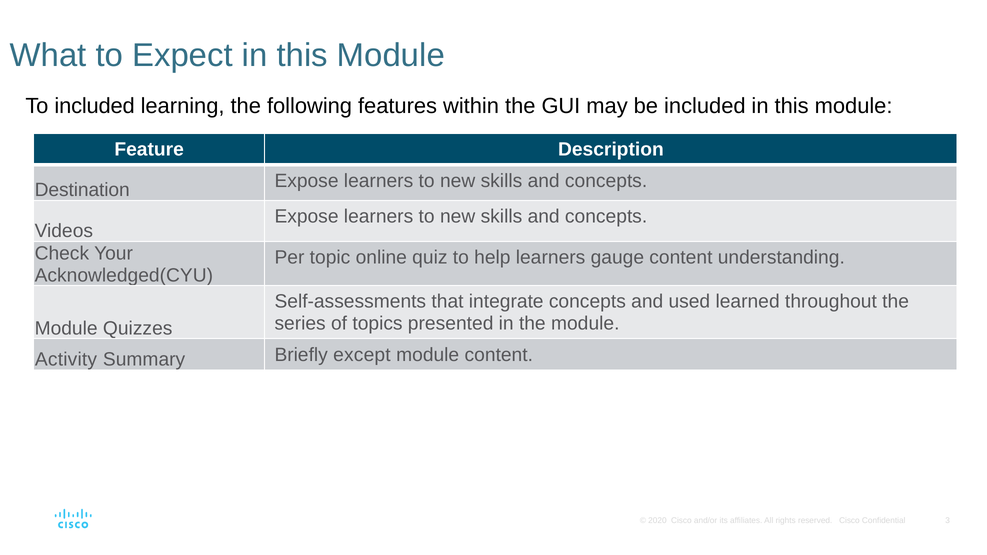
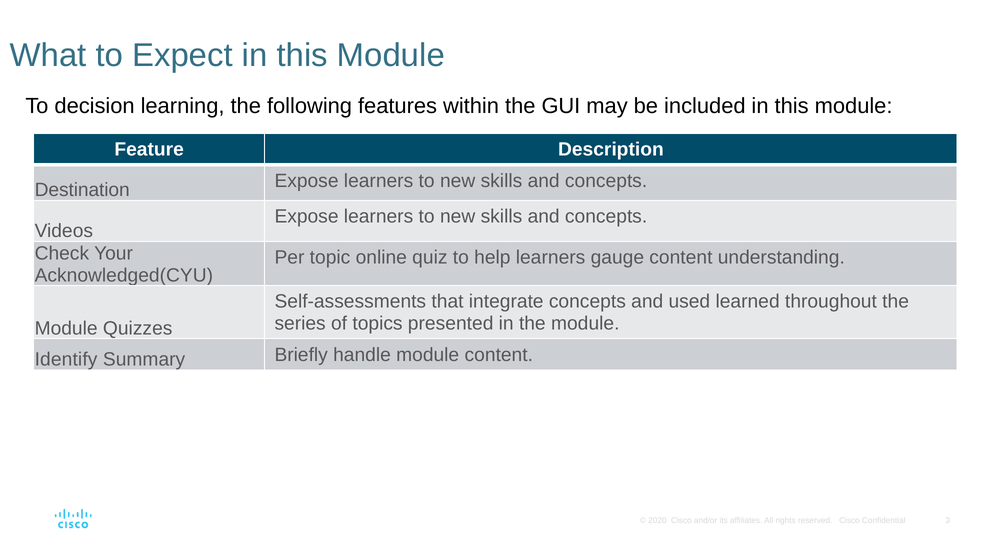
To included: included -> decision (95, 106)
Activity: Activity -> Identify (66, 360)
except: except -> handle (362, 355)
